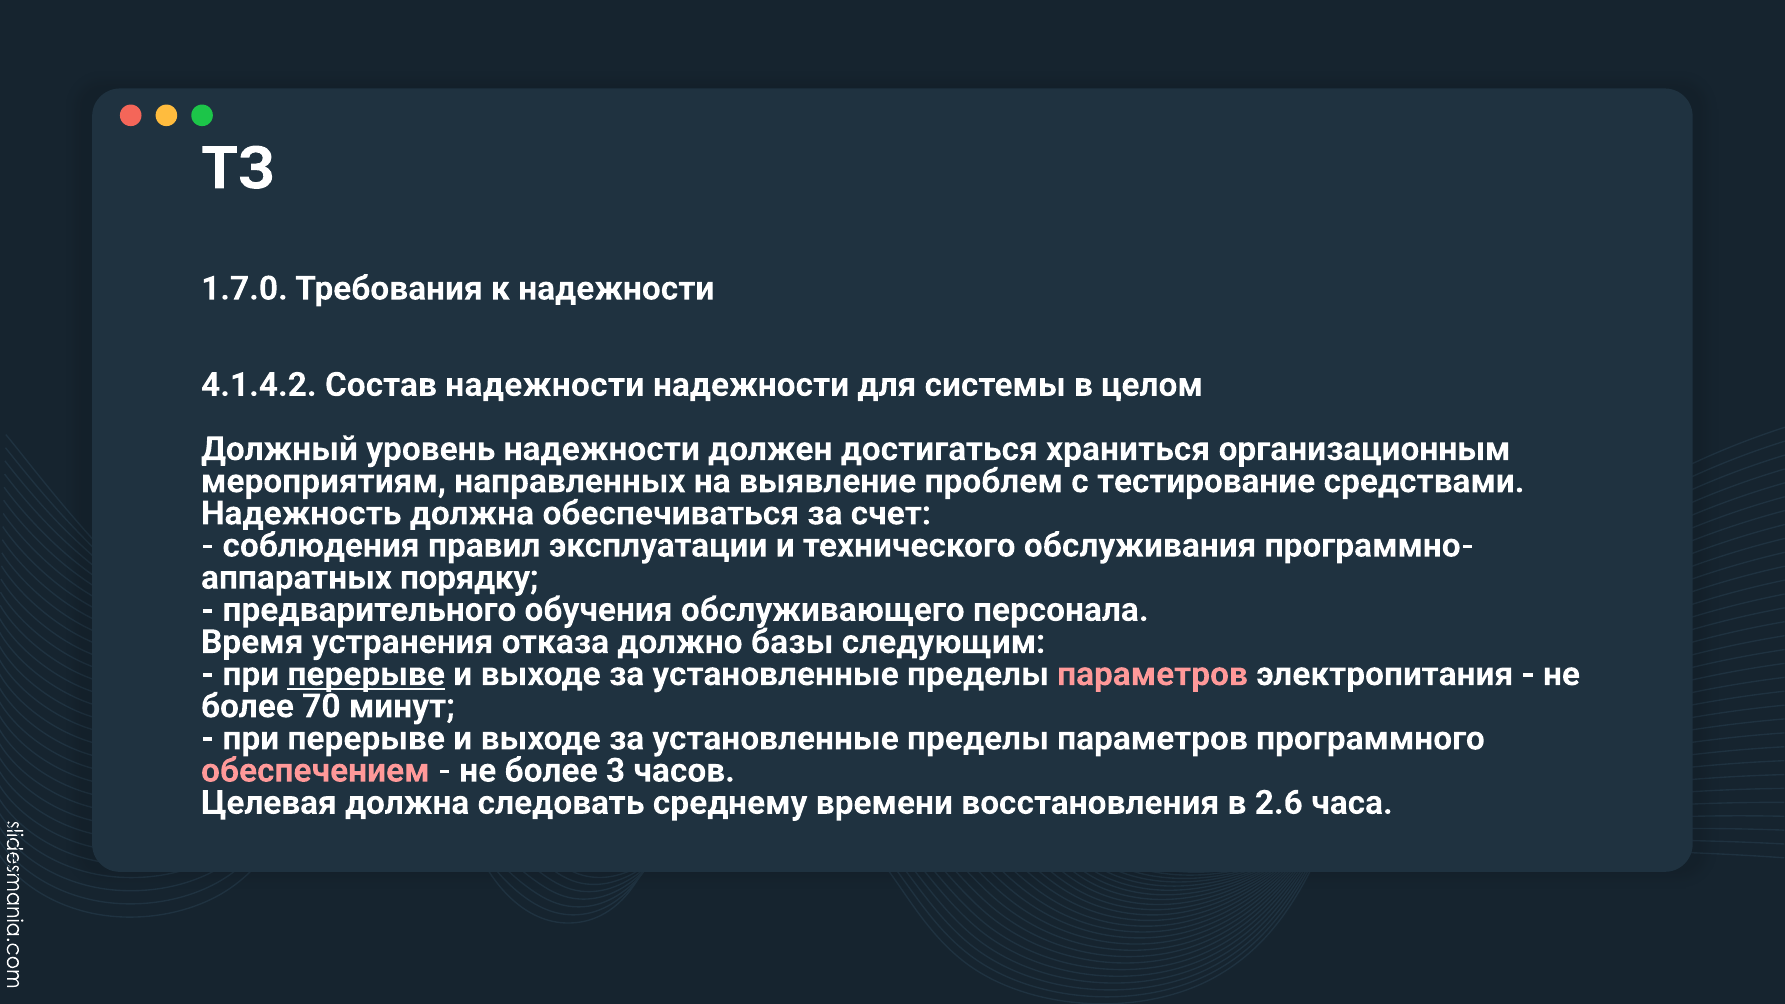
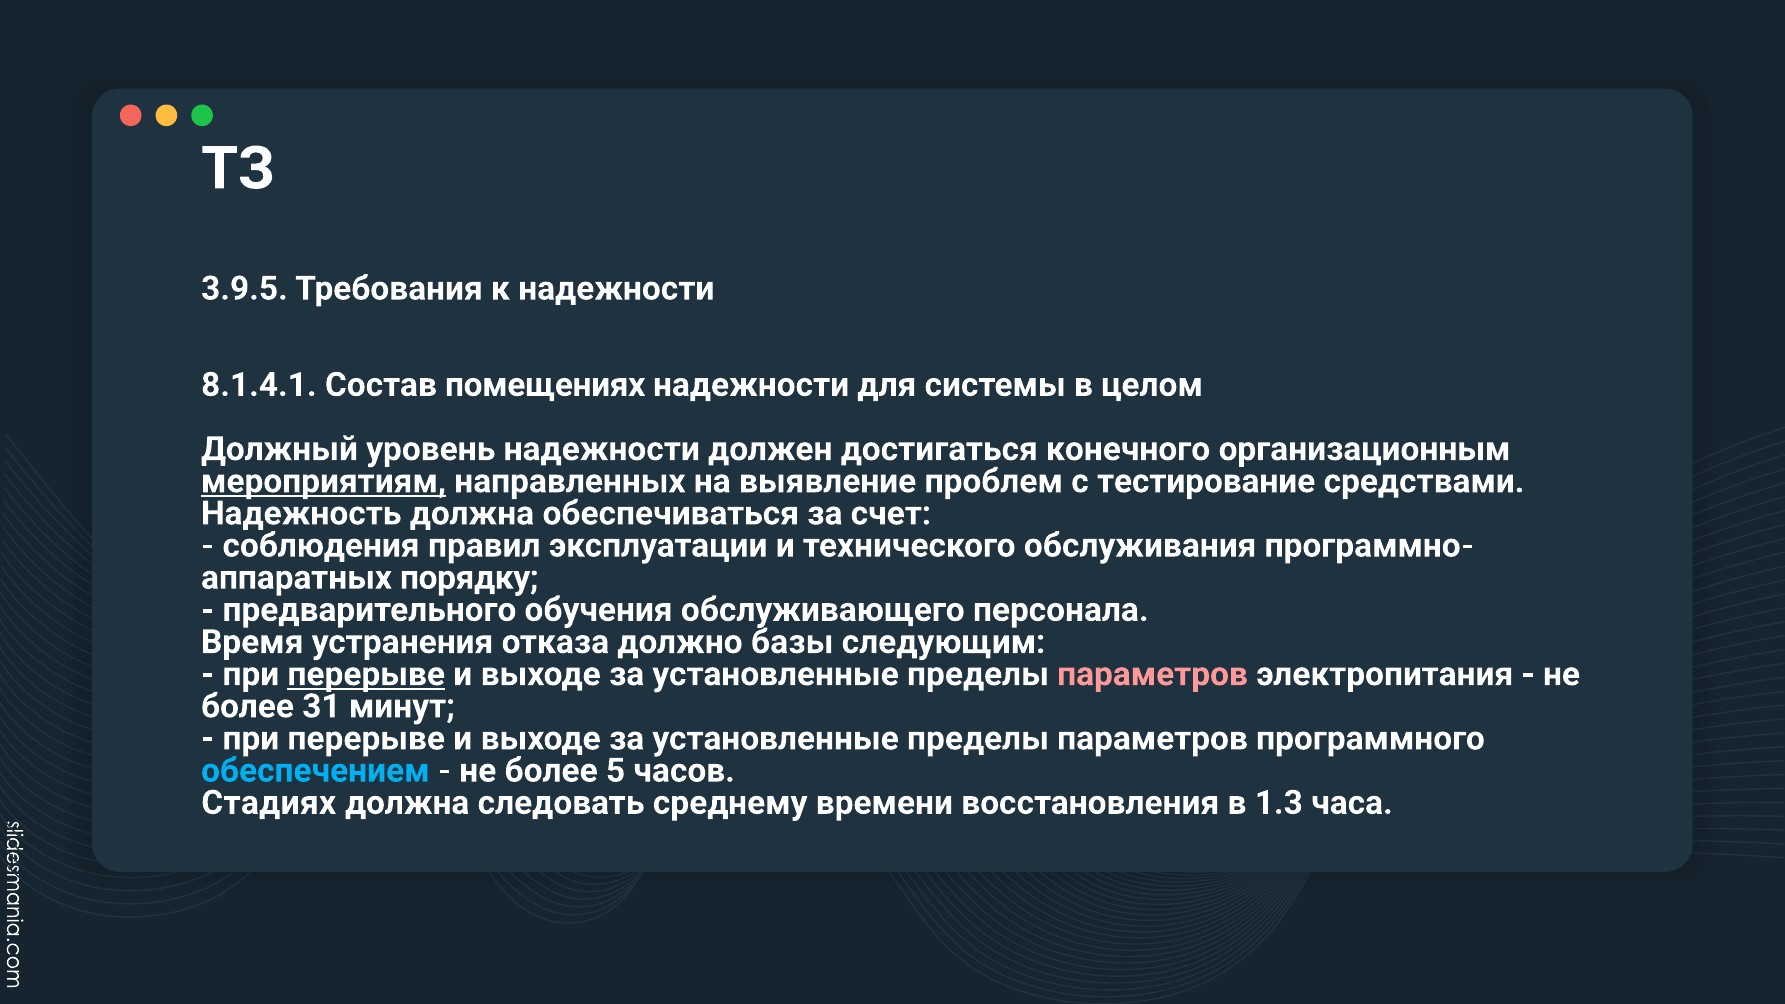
1.7.0: 1.7.0 -> 3.9.5 (244, 289)
4.1.4.2: 4.1.4.2 -> 8.1.4.1 (259, 385)
Состав надежности: надежности -> помещениях (545, 385)
храниться: храниться -> конечного (1128, 449)
мероприятиям underline: none -> present (324, 481)
70: 70 -> 31 (321, 706)
обеспечением colour: pink -> light blue (315, 771)
3: 3 -> 5 (616, 771)
Целевая: Целевая -> Стадиях (269, 803)
2.6: 2.6 -> 1.3 (1279, 803)
